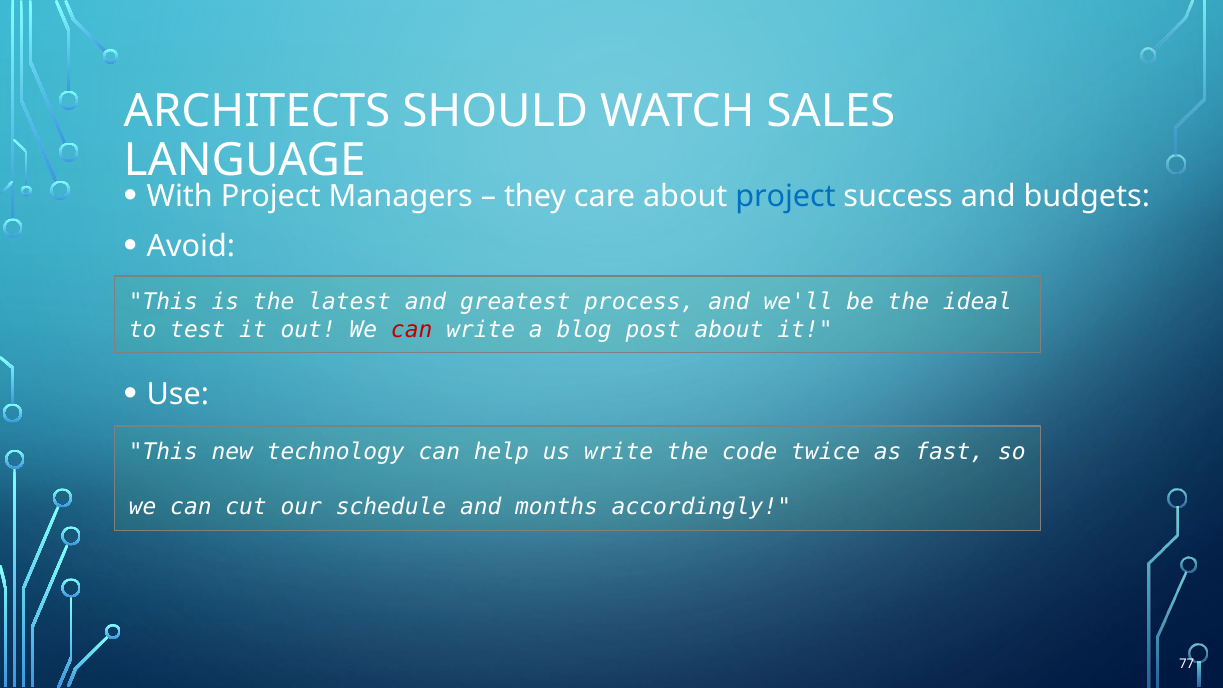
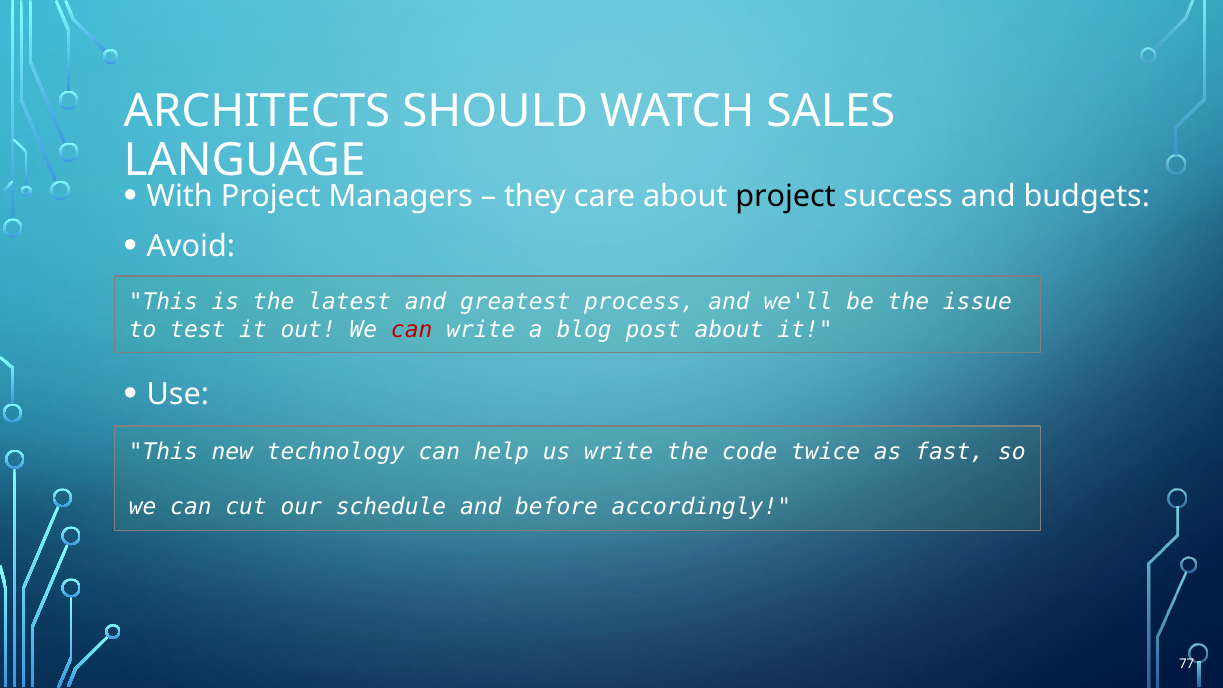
project colour: blue -> black (786, 197)
ideal: ideal -> issue (977, 302)
months: months -> before (557, 507)
